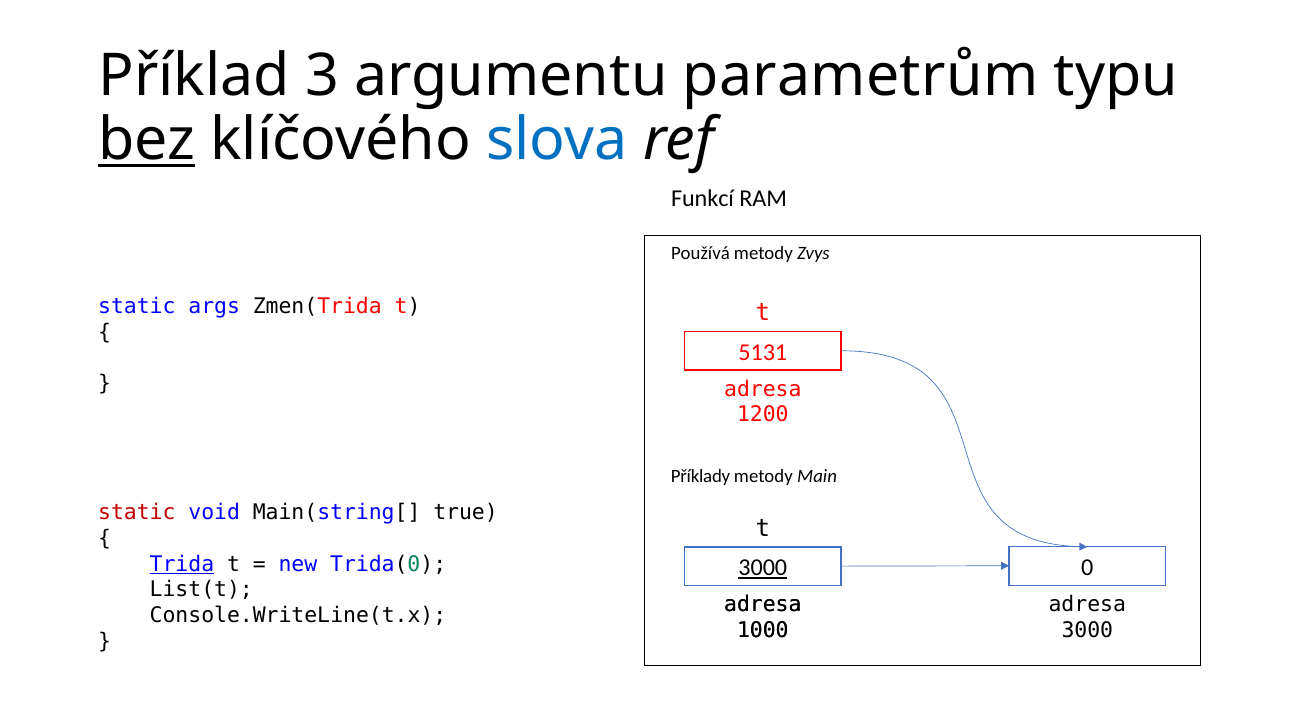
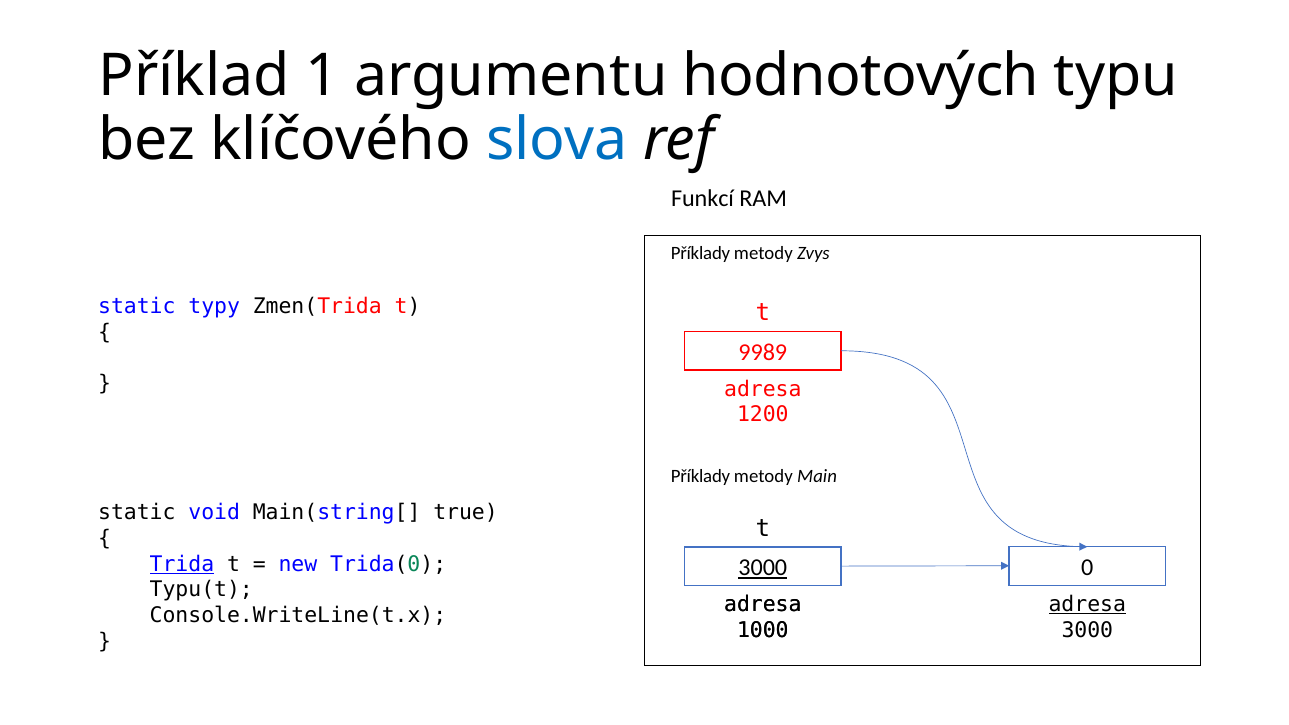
3: 3 -> 1 (322, 76)
parametrům: parametrům -> hodnotových (861, 76)
bez underline: present -> none (147, 140)
Používá: Používá -> Příklady (700, 253)
args: args -> typy (214, 306)
5131: 5131 -> 9989 (763, 352)
static colour: red -> black (137, 512)
List(t: List(t -> Typu(t (201, 590)
adresa underline: none -> present (1087, 604)
